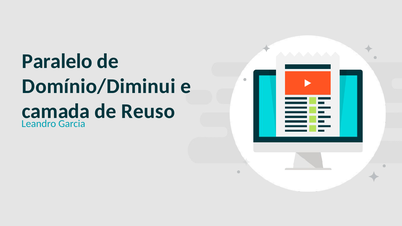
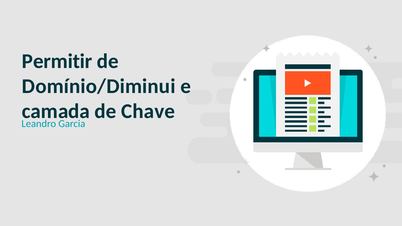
Paralelo: Paralelo -> Permitir (57, 61)
Reuso: Reuso -> Chave (148, 111)
